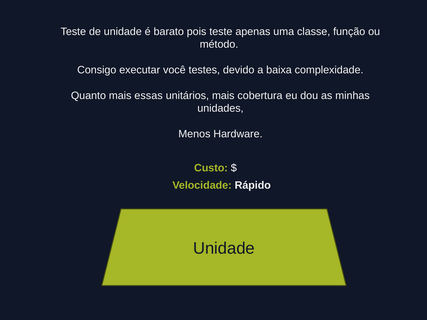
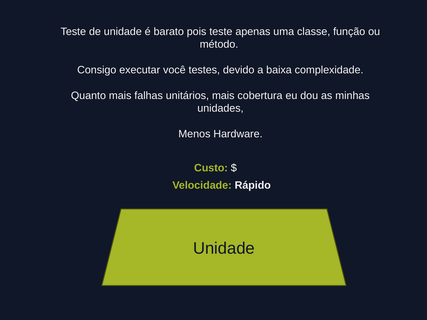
essas: essas -> falhas (149, 96)
